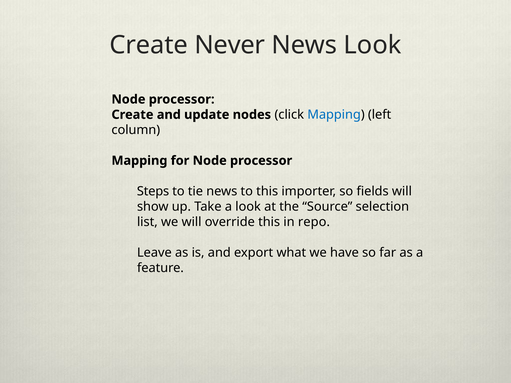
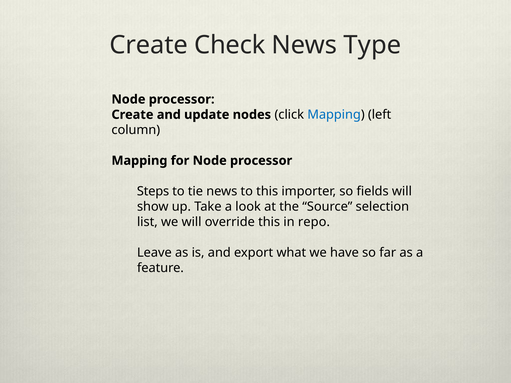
Never: Never -> Check (230, 45)
News Look: Look -> Type (372, 45)
